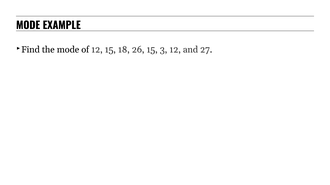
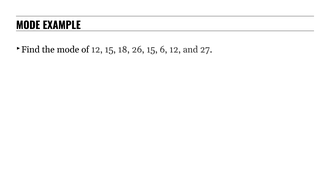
3: 3 -> 6 (164, 50)
